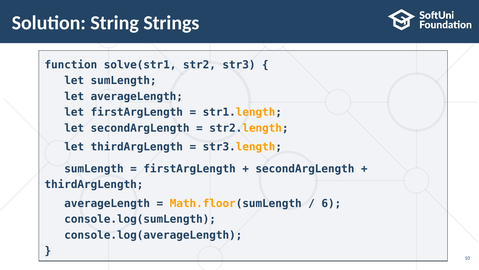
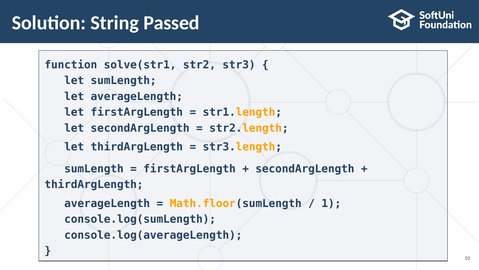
Strings: Strings -> Passed (172, 23)
6: 6 -> 1 (331, 203)
